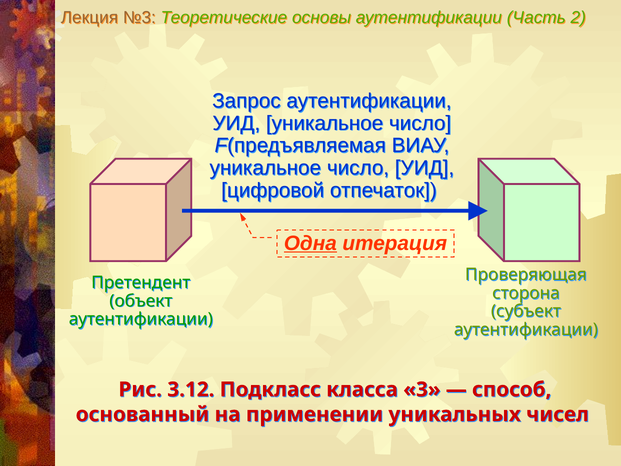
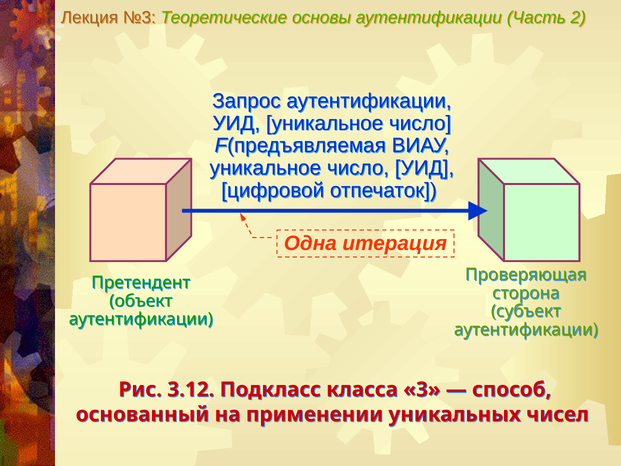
Одна underline: present -> none (310, 243)
